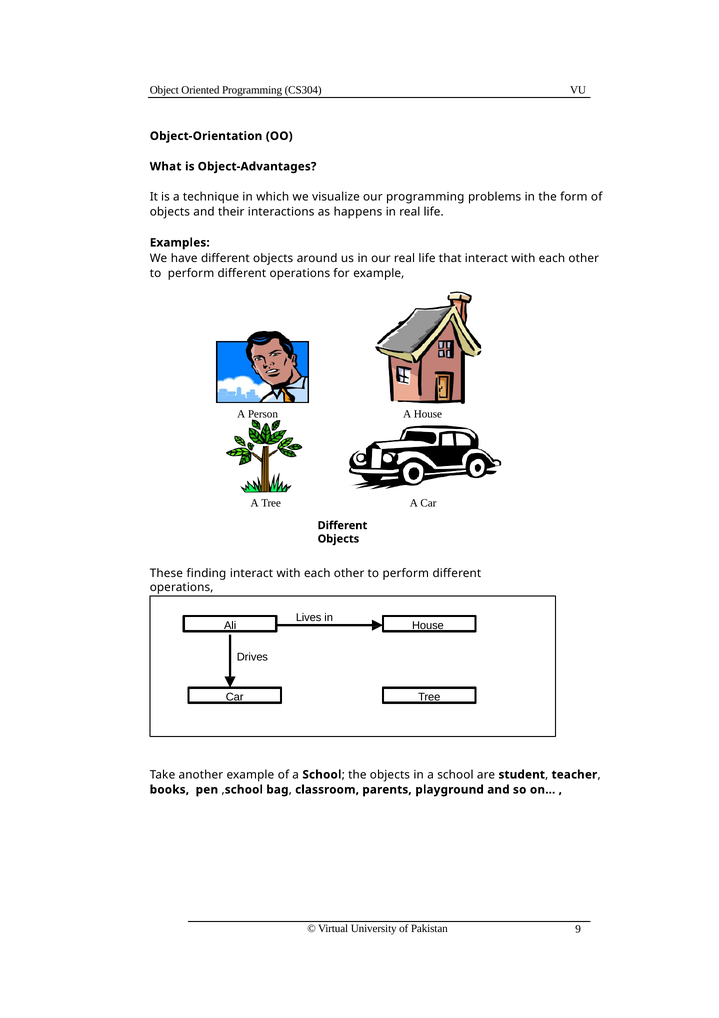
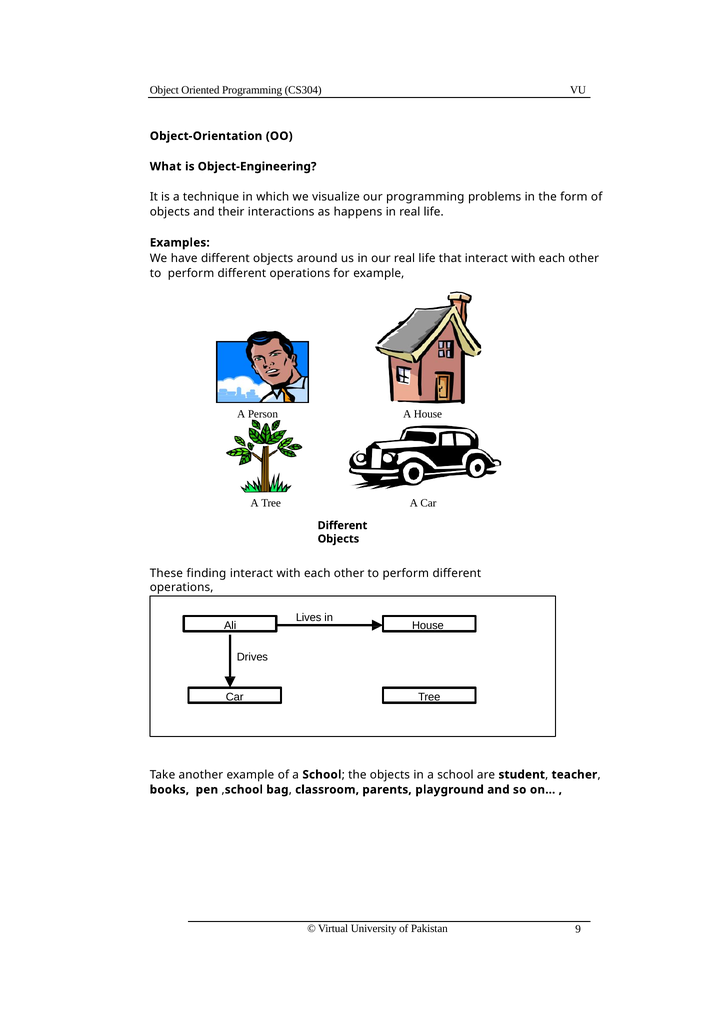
Object-Advantages: Object-Advantages -> Object-Engineering (257, 166)
